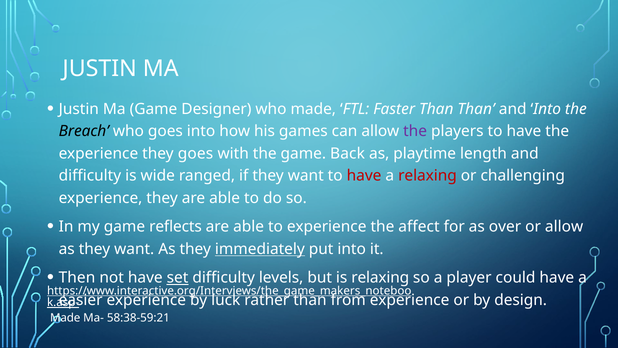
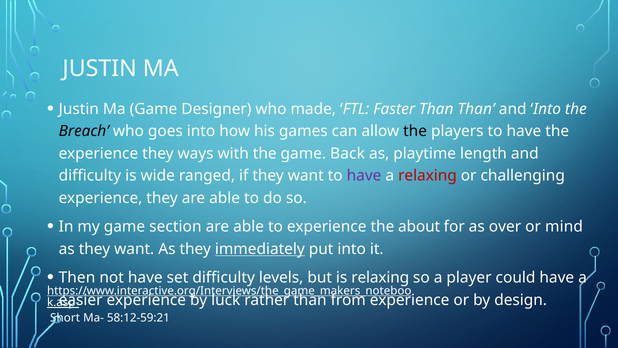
the colour: purple -> black (415, 131)
they goes: goes -> ways (196, 153)
have colour: red -> purple (364, 176)
reflects: reflects -> section (175, 227)
affect: affect -> about (419, 227)
or allow: allow -> mind (564, 227)
set underline: present -> none (178, 278)
Made: Made -> Short (65, 318)
58:38-59:21: 58:38-59:21 -> 58:12-59:21 (138, 318)
